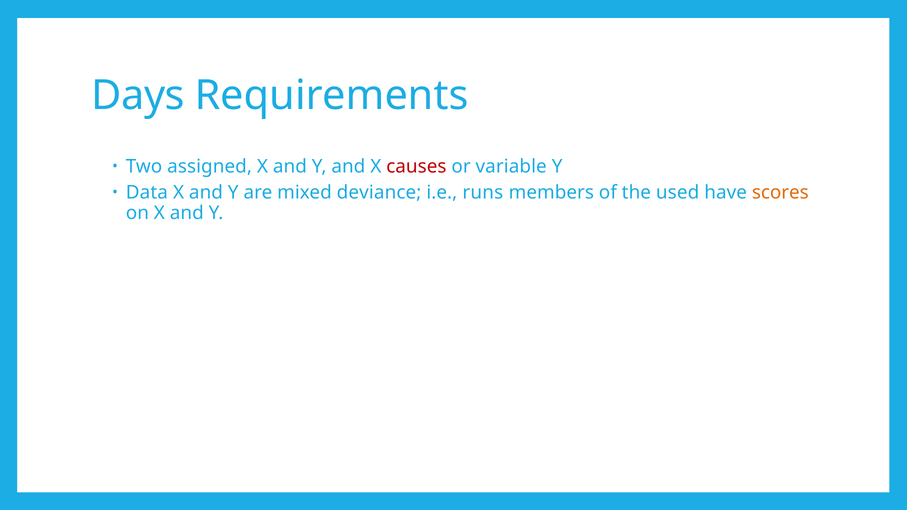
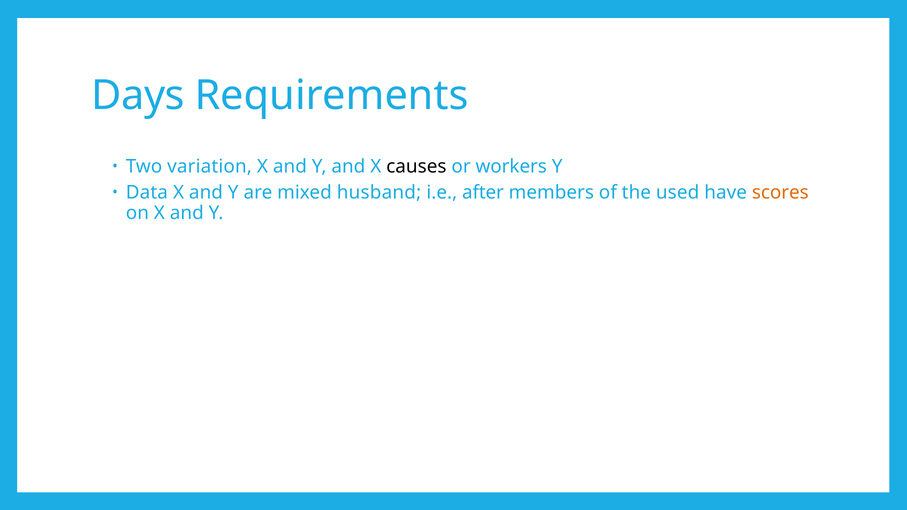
assigned: assigned -> variation (210, 167)
causes colour: red -> black (416, 167)
variable: variable -> workers (511, 167)
deviance: deviance -> husband (379, 193)
runs: runs -> after (483, 193)
